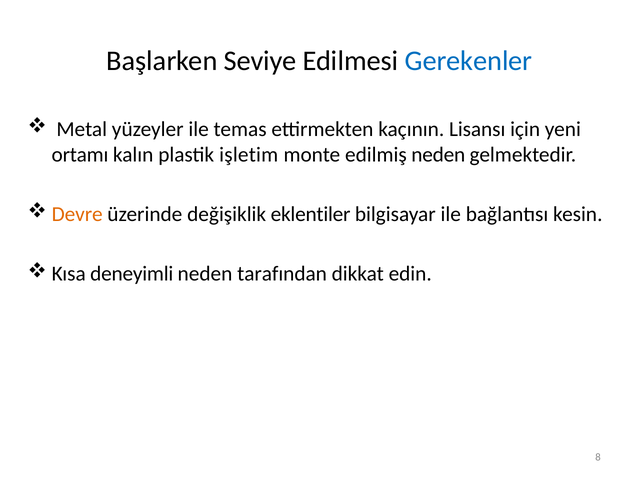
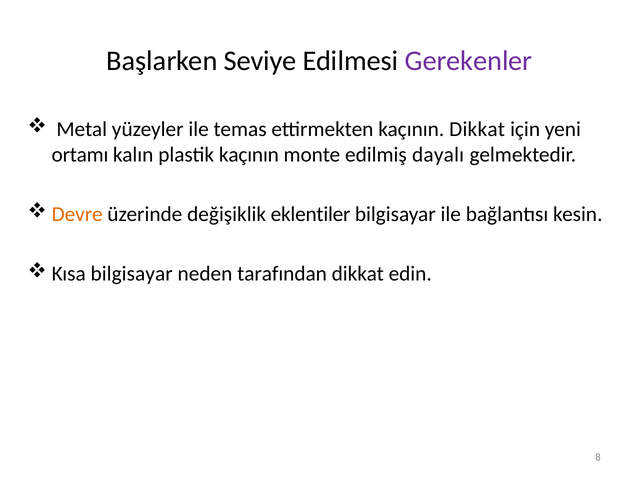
Gerekenler colour: blue -> purple (469, 61)
kaçının Lisansı: Lisansı -> Dikkat (477, 129)
plastik işletim: işletim -> kaçının (249, 155)
edilmiş neden: neden -> dayalı (438, 155)
Kısa deneyimli: deneyimli -> bilgisayar (132, 274)
